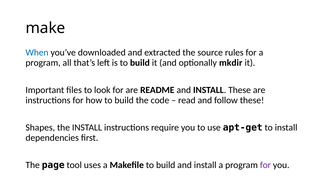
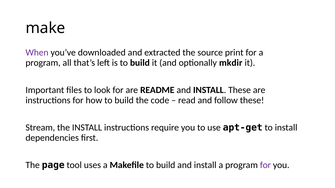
When colour: blue -> purple (37, 53)
rules: rules -> print (234, 53)
Shapes: Shapes -> Stream (40, 128)
